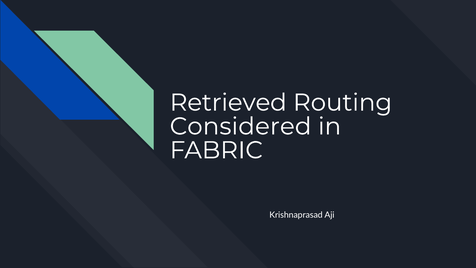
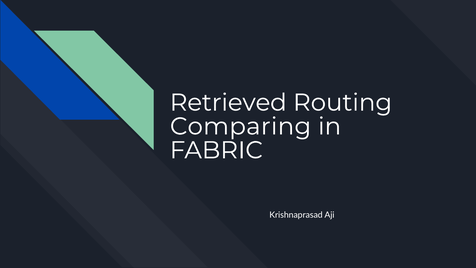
Considered: Considered -> Comparing (241, 126)
